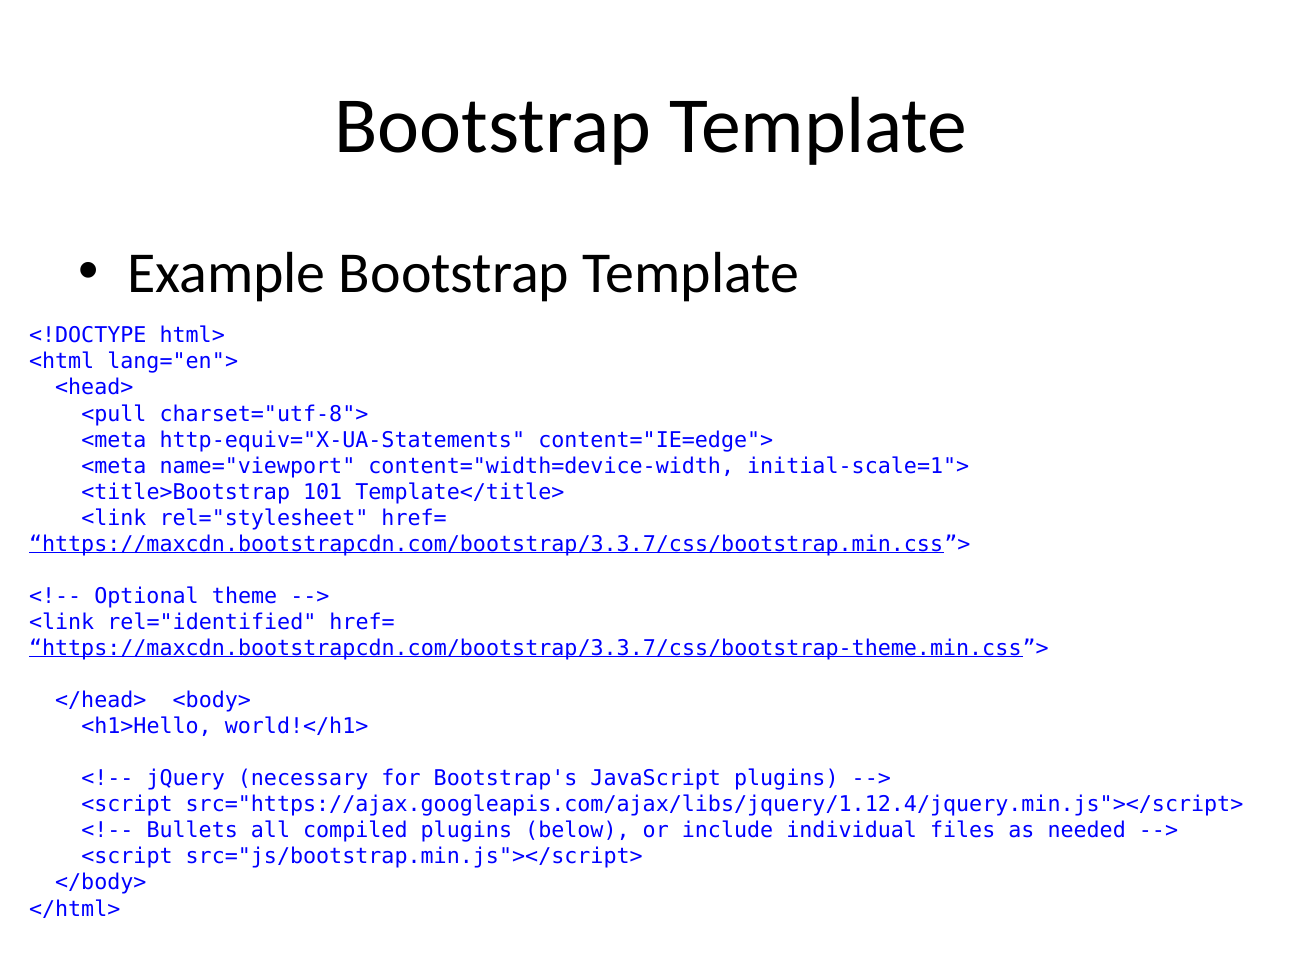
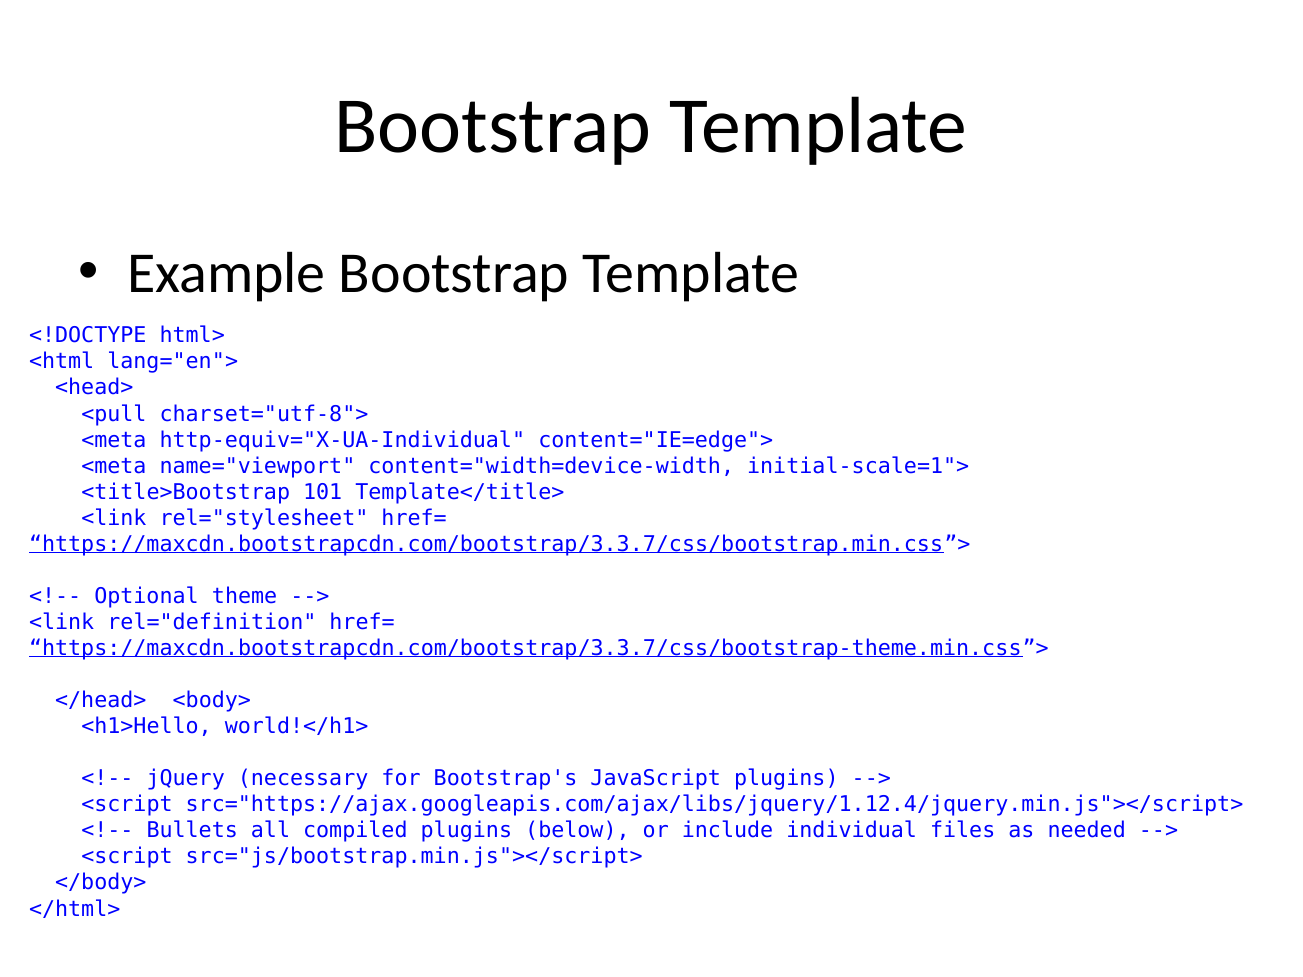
http-equiv="X-UA-Statements: http-equiv="X-UA-Statements -> http-equiv="X-UA-Individual (342, 440)
rel="identified: rel="identified -> rel="definition (212, 622)
